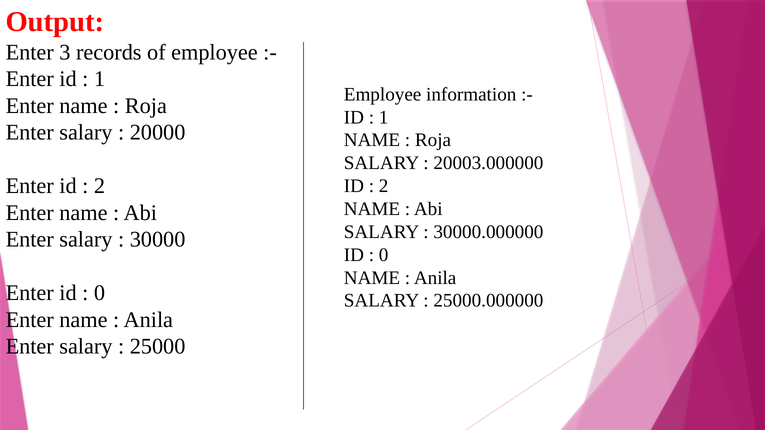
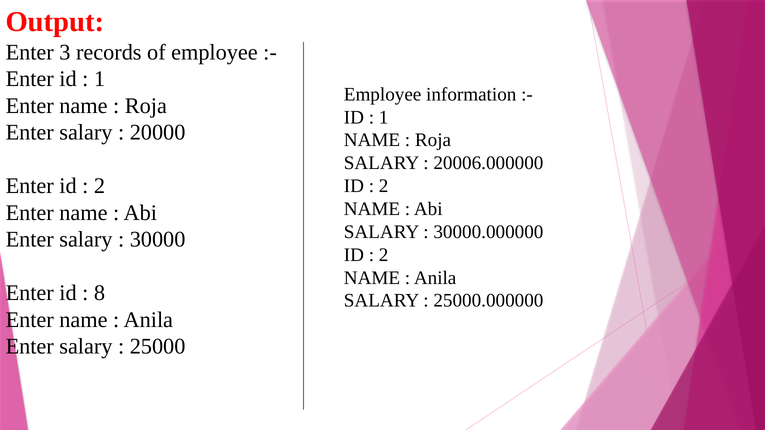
20003.000000: 20003.000000 -> 20006.000000 (488, 163)
0: 0 -> 2 (384, 255)
0: 0 -> 8 (100, 293)
